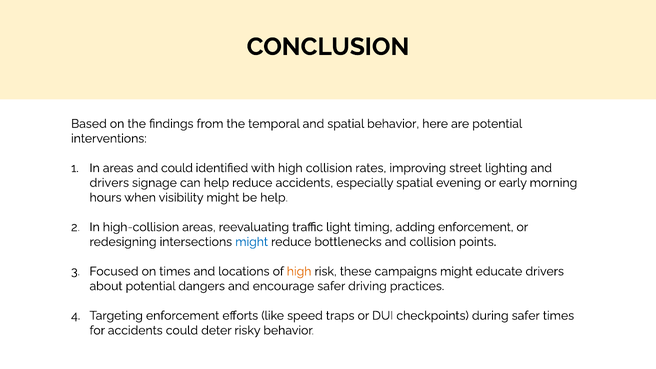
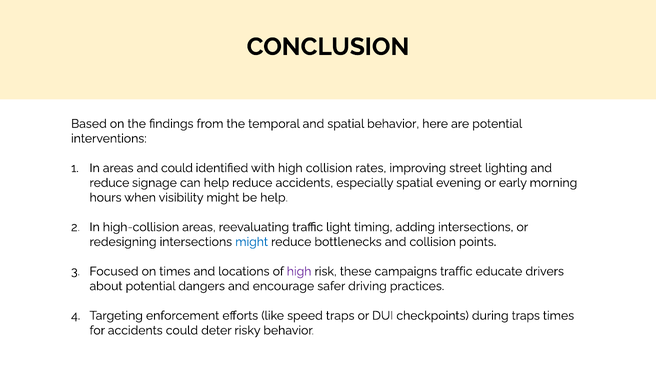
drivers: drivers -> reduce (109, 183)
adding enforcement: enforcement -> intersections (476, 227)
high colour: orange -> purple (299, 271)
campaigns might: might -> traffic (456, 271)
during safer: safer -> traps (526, 316)
